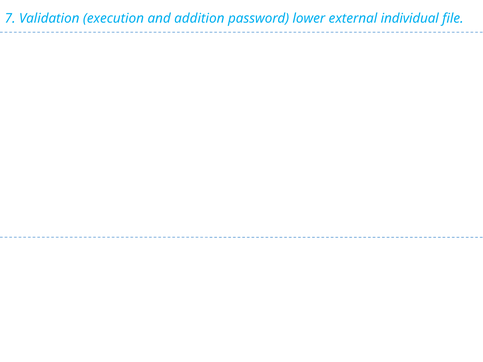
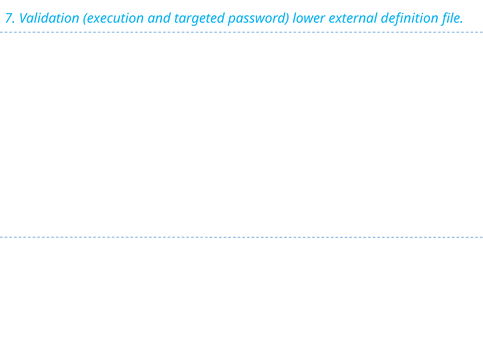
addition: addition -> targeted (199, 18)
individual: individual -> definition (410, 18)
